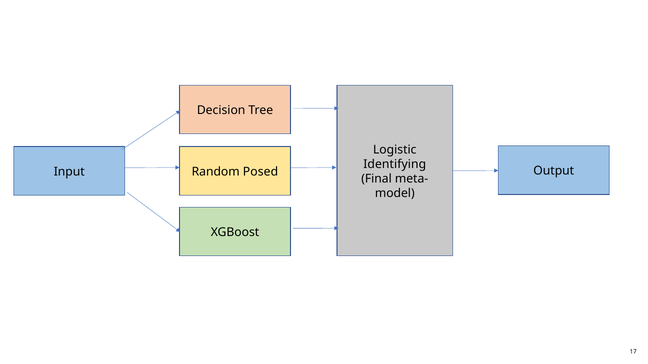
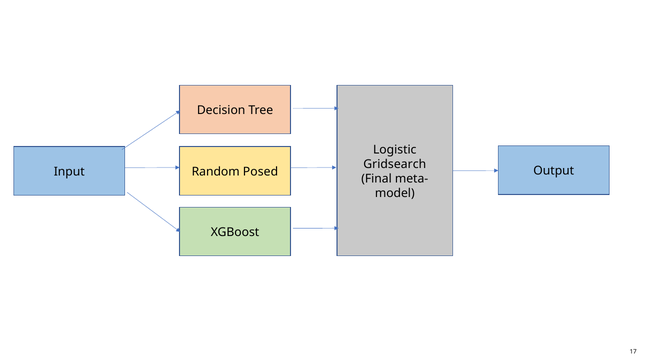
Identifying: Identifying -> Gridsearch (395, 164)
